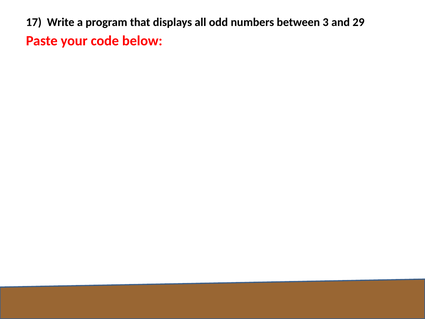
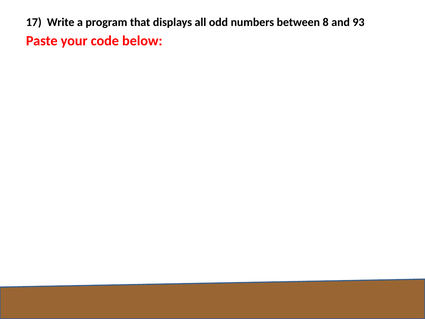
3: 3 -> 8 (326, 22)
29: 29 -> 93 (359, 22)
